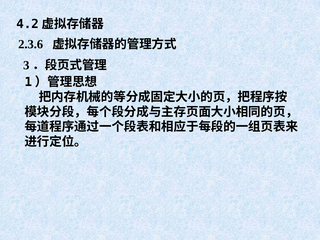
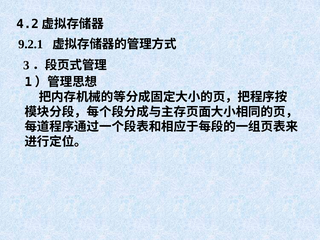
2.3.6: 2.3.6 -> 9.2.1 (31, 44)
